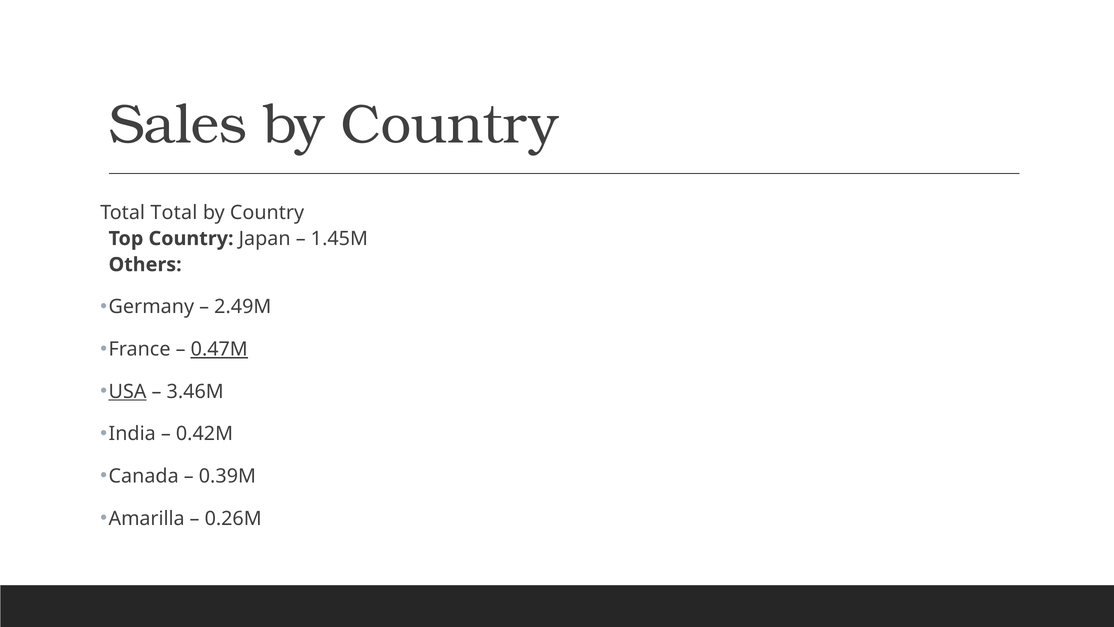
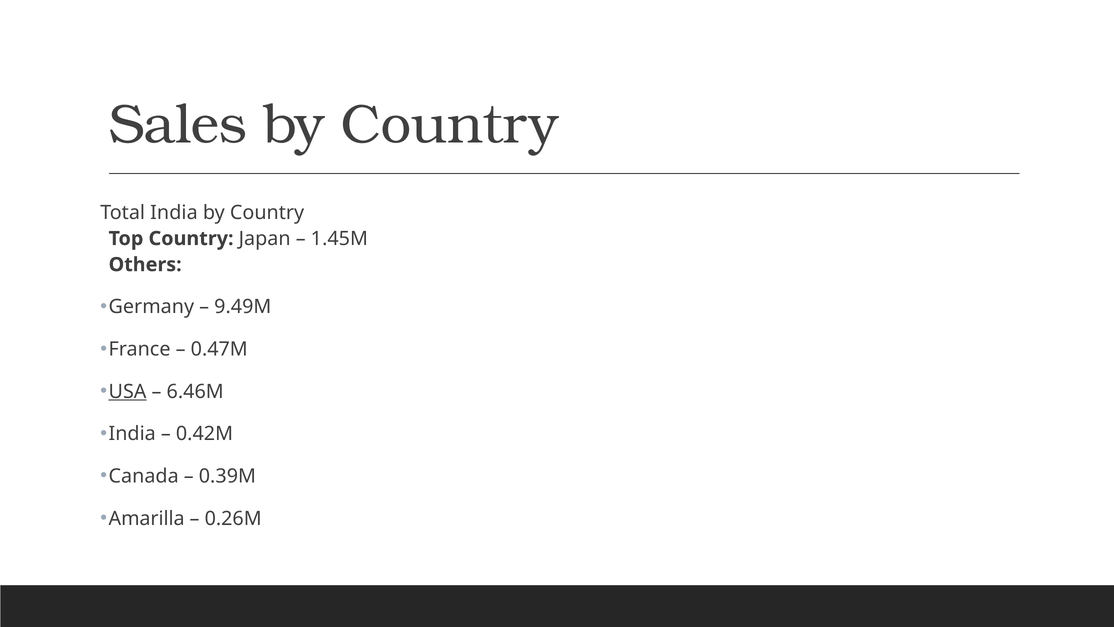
Total Total: Total -> India (174, 212)
2.49M: 2.49M -> 9.49M (243, 307)
0.47M underline: present -> none (219, 349)
3.46M: 3.46M -> 6.46M (195, 391)
